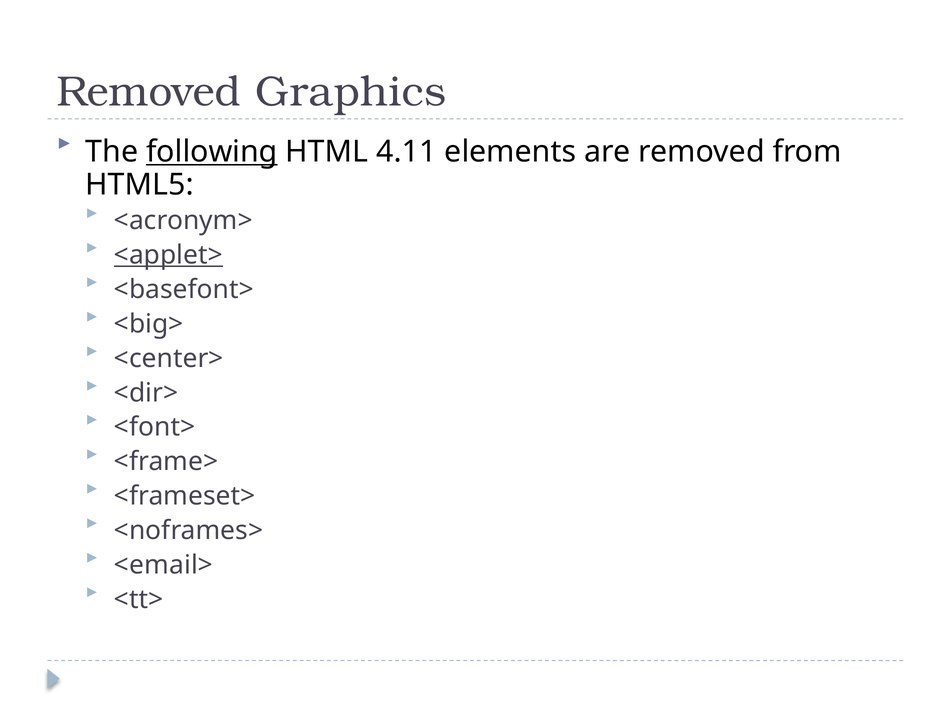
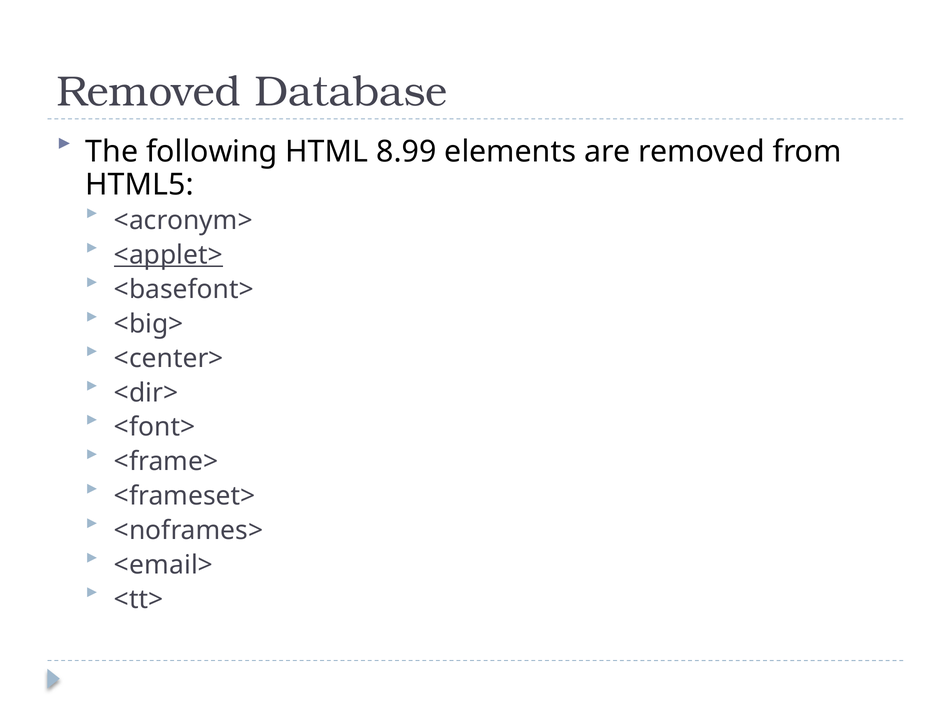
Graphics: Graphics -> Database (351, 92)
following underline: present -> none (212, 152)
4.11: 4.11 -> 8.99 (406, 152)
